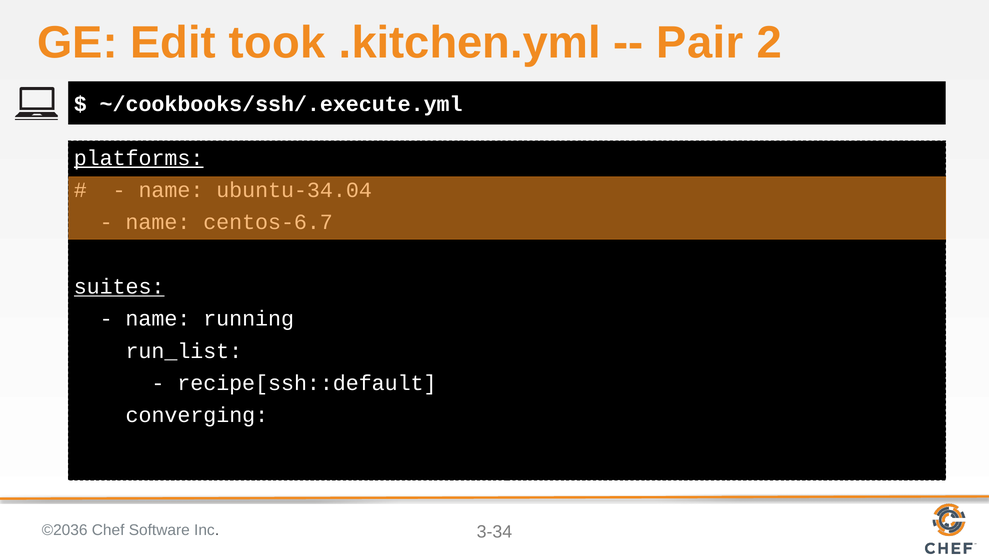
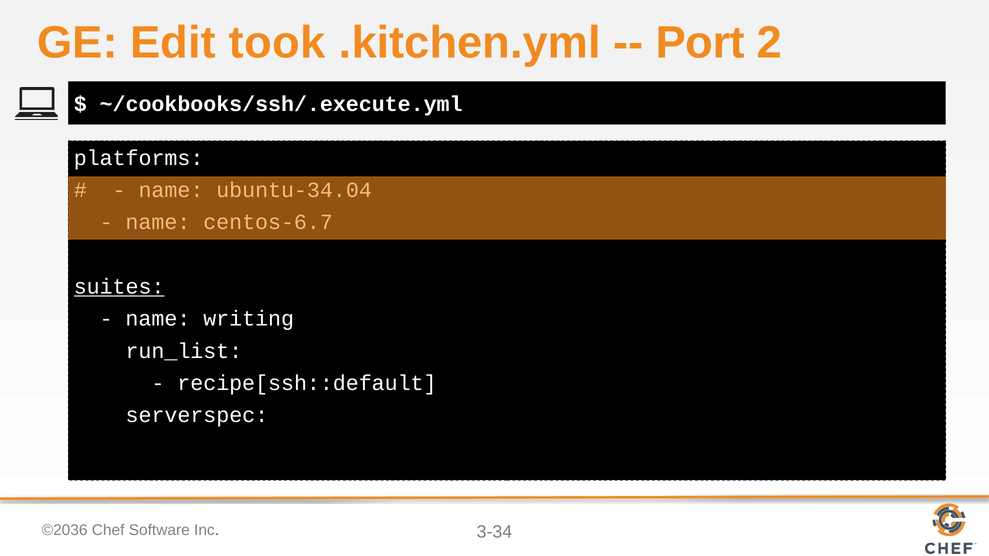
Pair: Pair -> Port (700, 43)
platforms underline: present -> none (139, 158)
running: running -> writing (249, 319)
converging: converging -> serverspec (197, 415)
